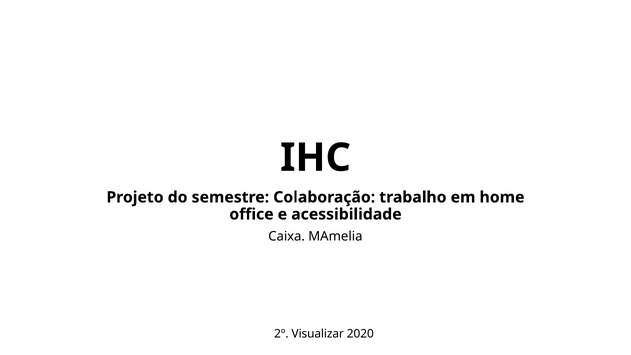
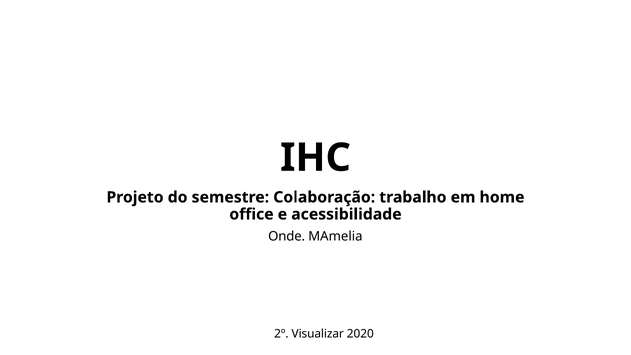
Caixa: Caixa -> Onde (287, 236)
